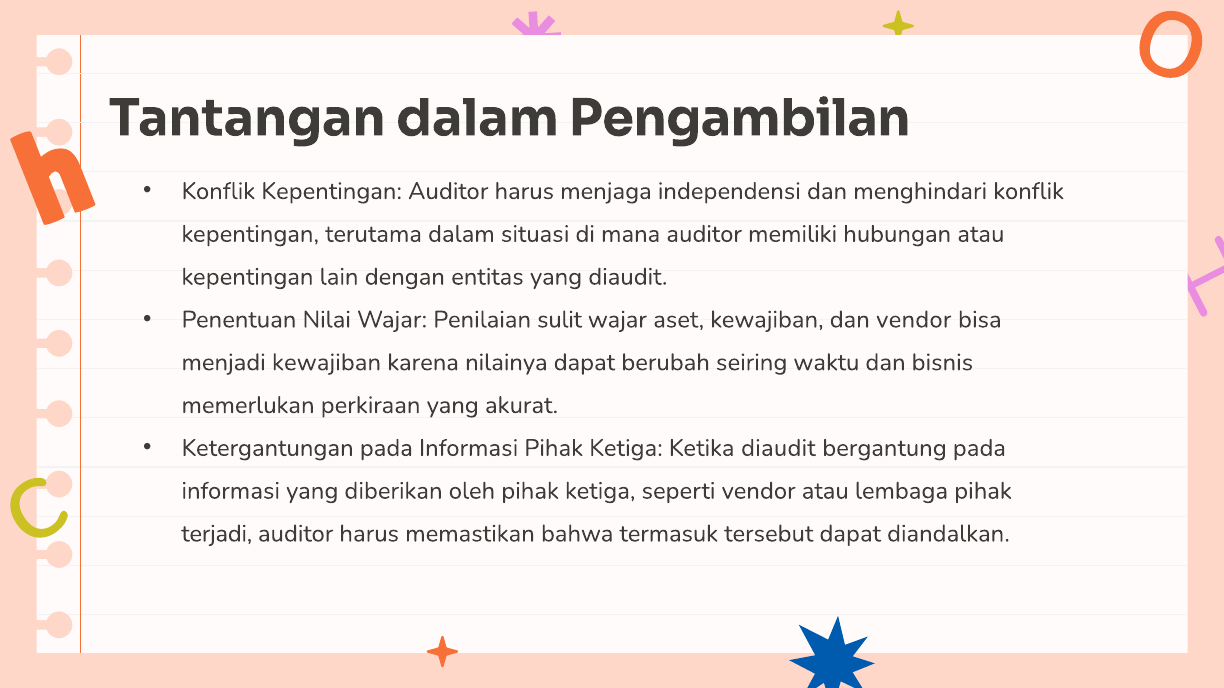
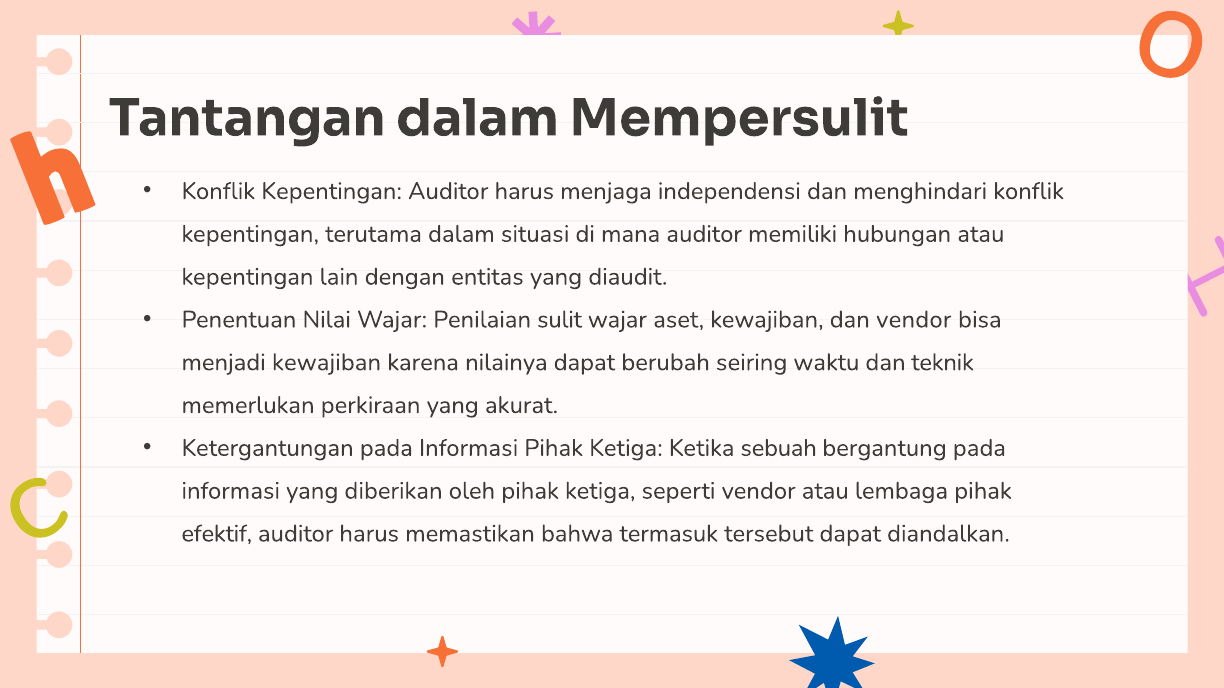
Pengambilan: Pengambilan -> Mempersulit (739, 119)
bisnis: bisnis -> teknik (943, 363)
Ketika diaudit: diaudit -> sebuah (779, 448)
terjadi: terjadi -> efektif (217, 534)
